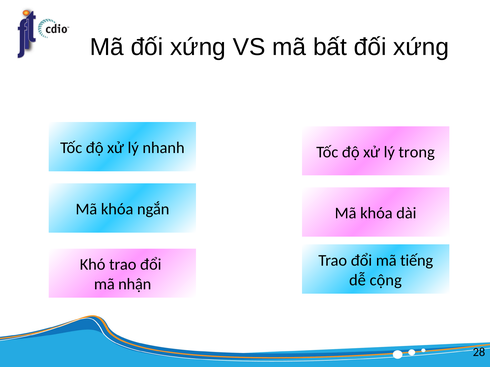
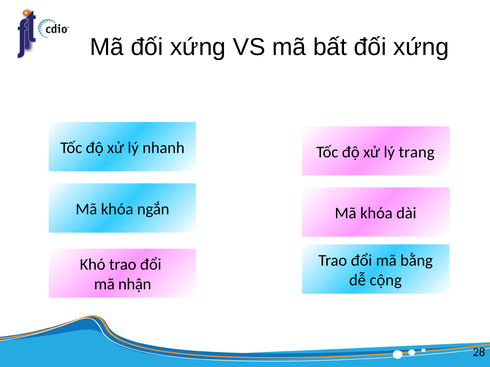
trong: trong -> trang (417, 152)
tiếng: tiếng -> bằng (417, 261)
